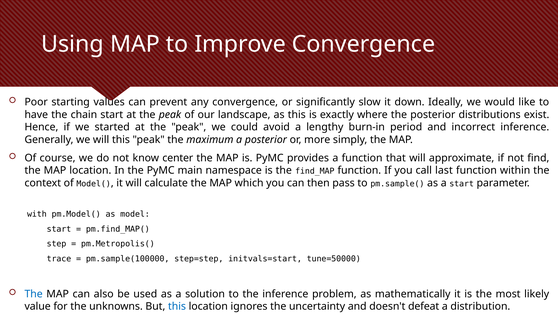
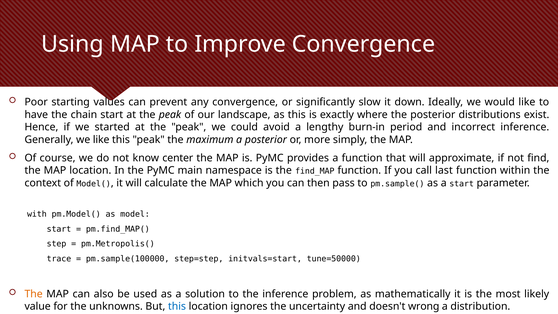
we will: will -> like (101, 140)
The colour: blue -> orange (34, 294)
defeat: defeat -> wrong (424, 306)
